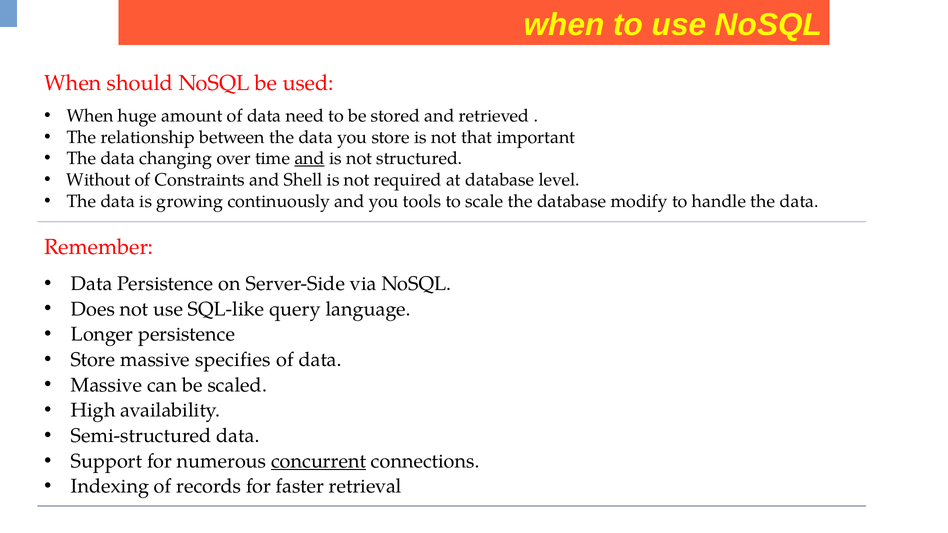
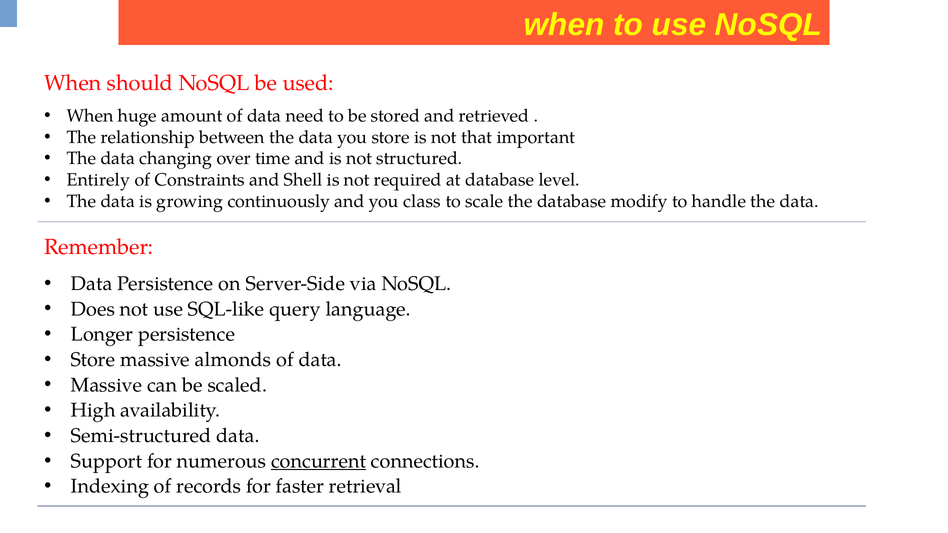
and underline: present -> none (310, 159)
Without: Without -> Entirely (98, 180)
tools: tools -> class (422, 201)
specifies: specifies -> almonds (233, 360)
